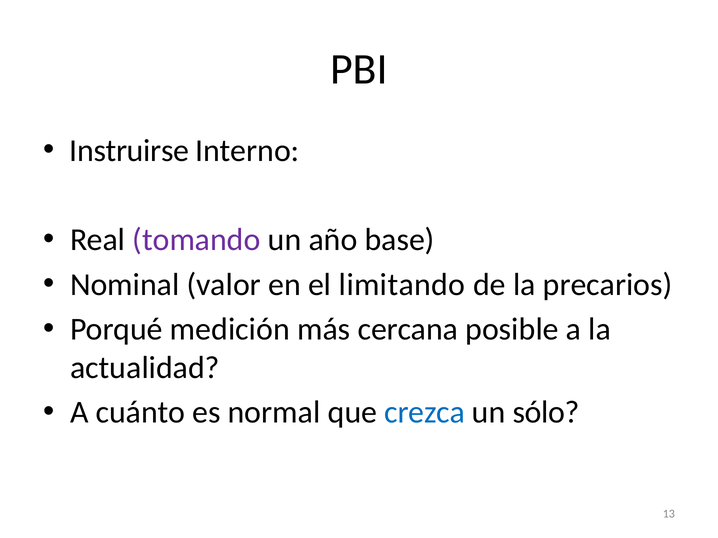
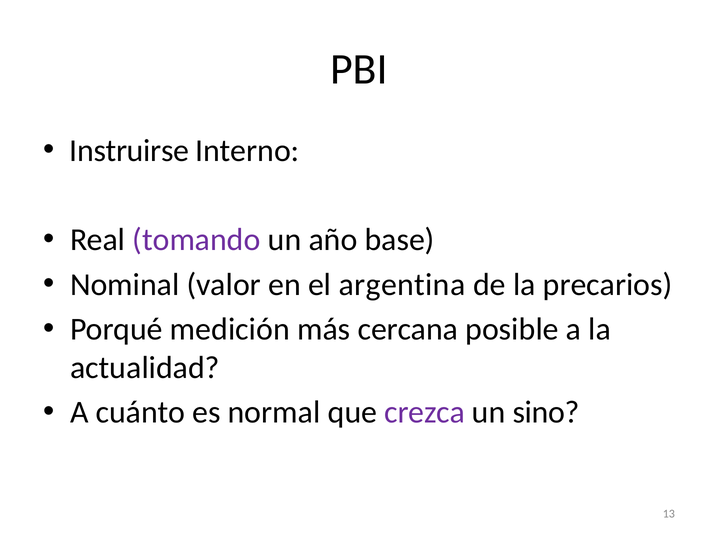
limitando: limitando -> argentina (402, 285)
crezca colour: blue -> purple (425, 413)
sólo: sólo -> sino (546, 413)
